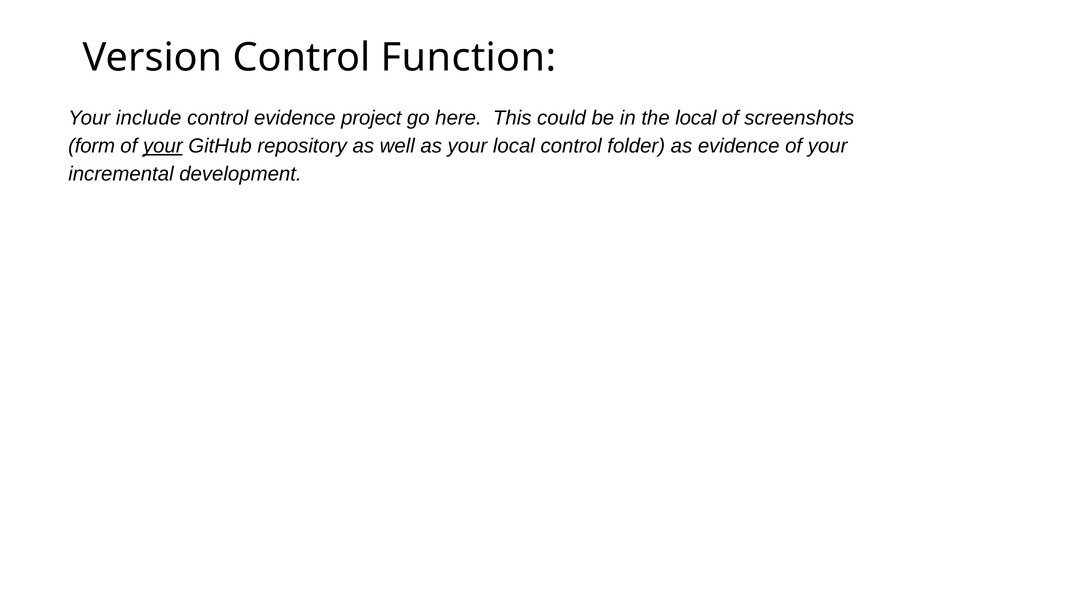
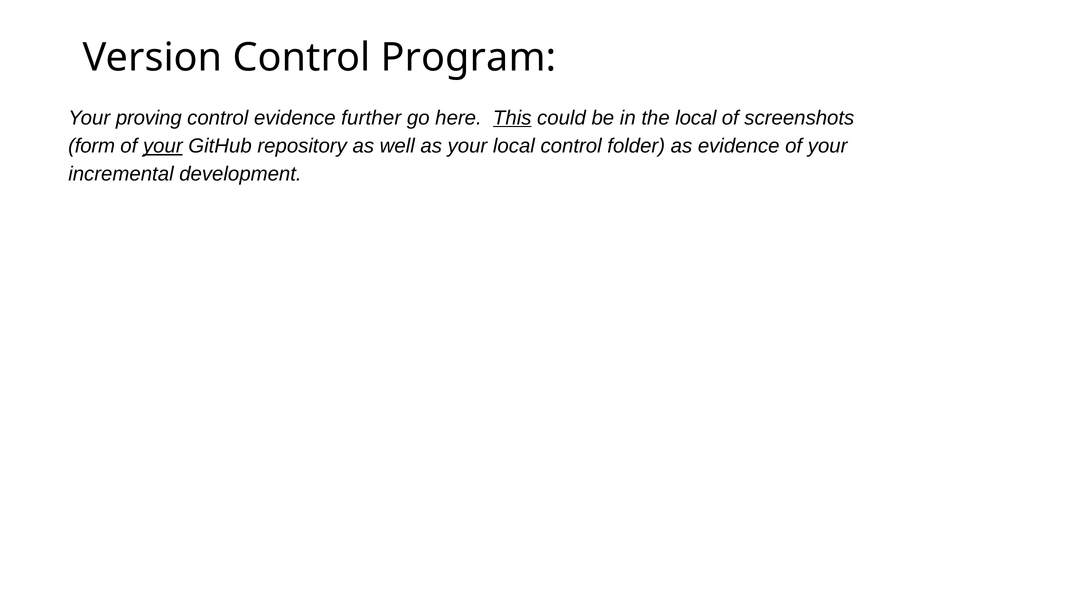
Function: Function -> Program (469, 58)
include: include -> proving (149, 118)
project: project -> further (371, 118)
This underline: none -> present (512, 118)
